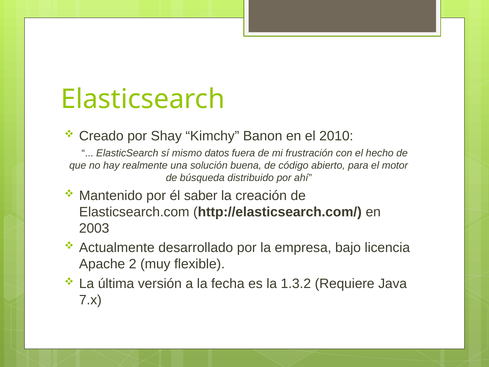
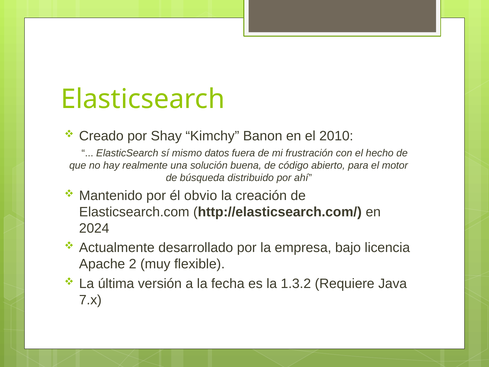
saber: saber -> obvio (201, 195)
2003: 2003 -> 2024 (94, 228)
